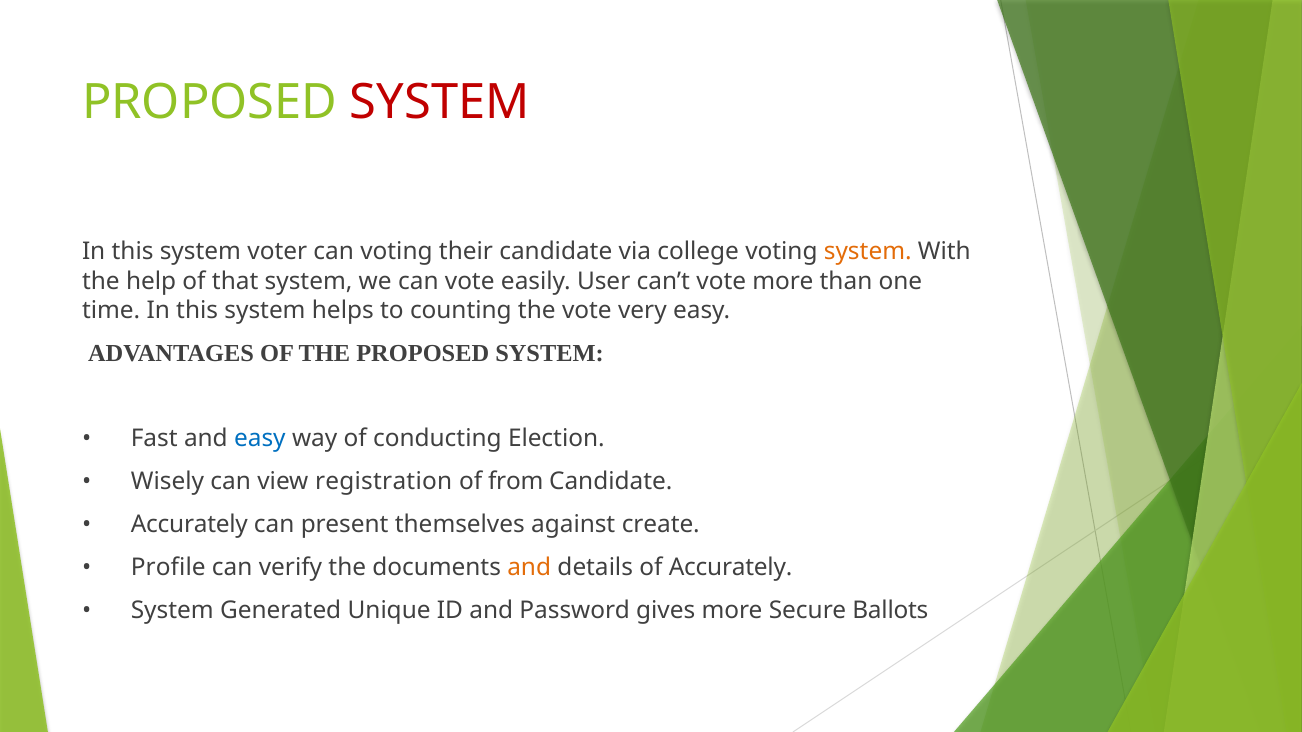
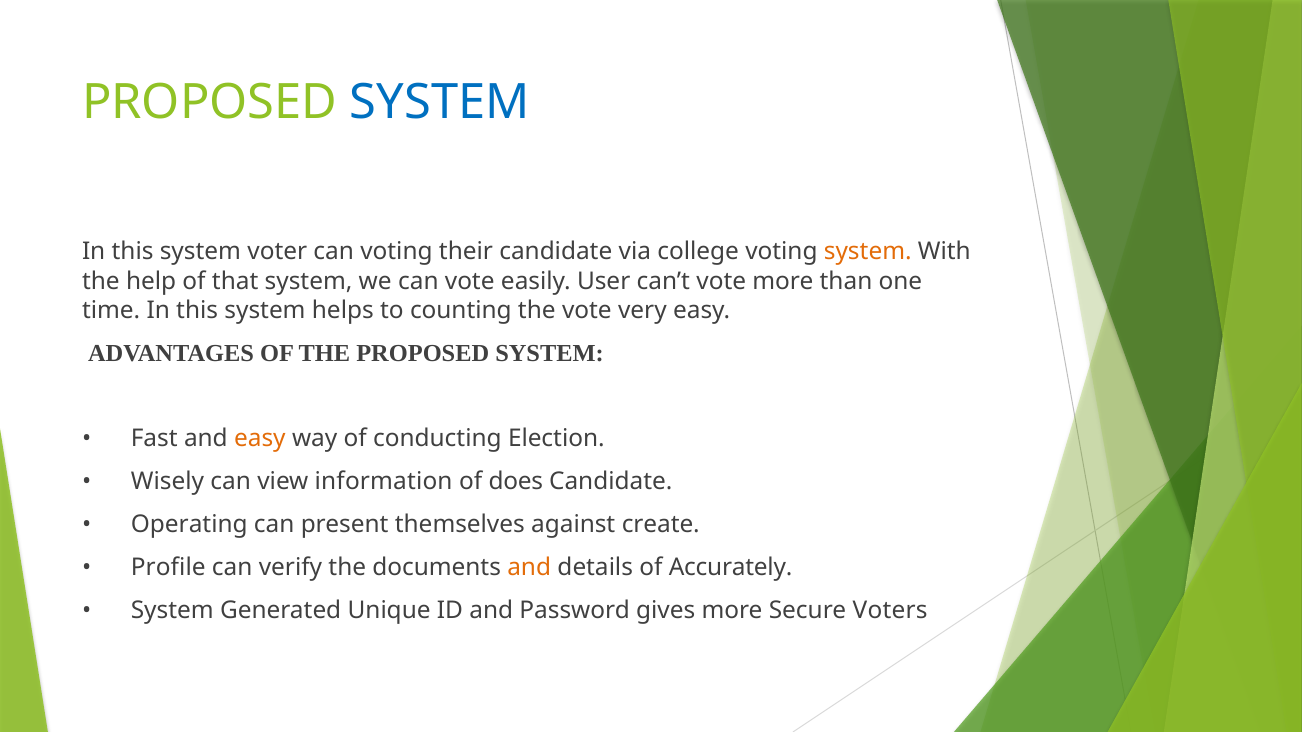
SYSTEM colour: red -> blue (440, 103)
easy colour: blue -> orange (260, 439)
registration: registration -> information (384, 482)
from: from -> does (516, 482)
Accurately: Accurately -> Operating (189, 525)
Ballots: Ballots -> Voters (890, 611)
